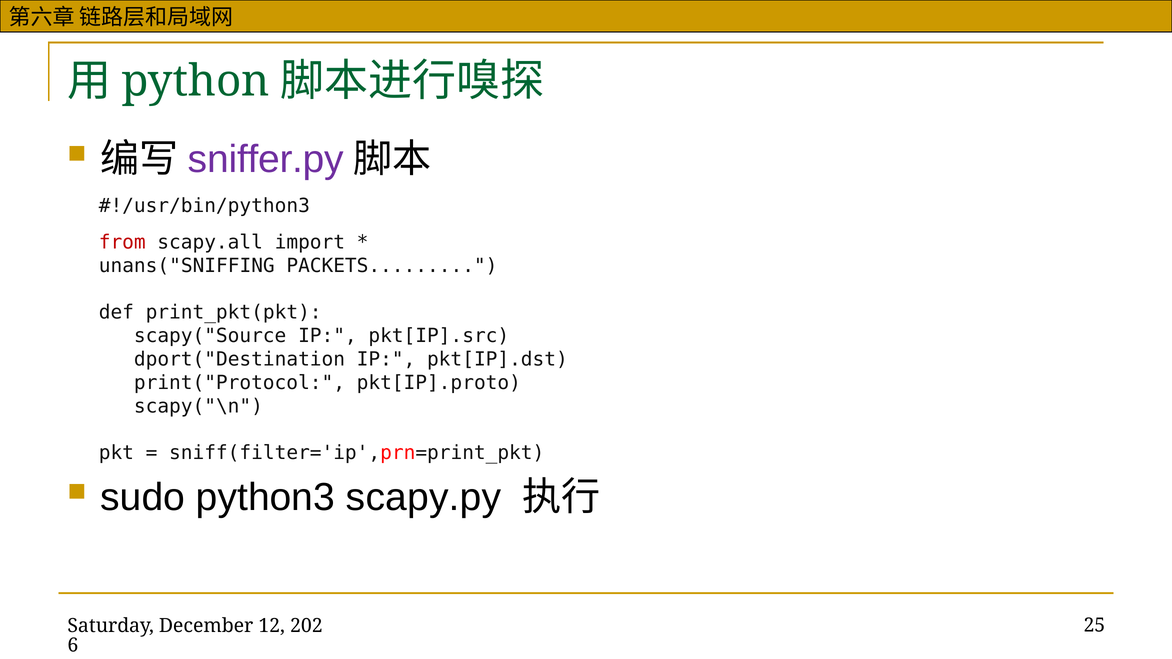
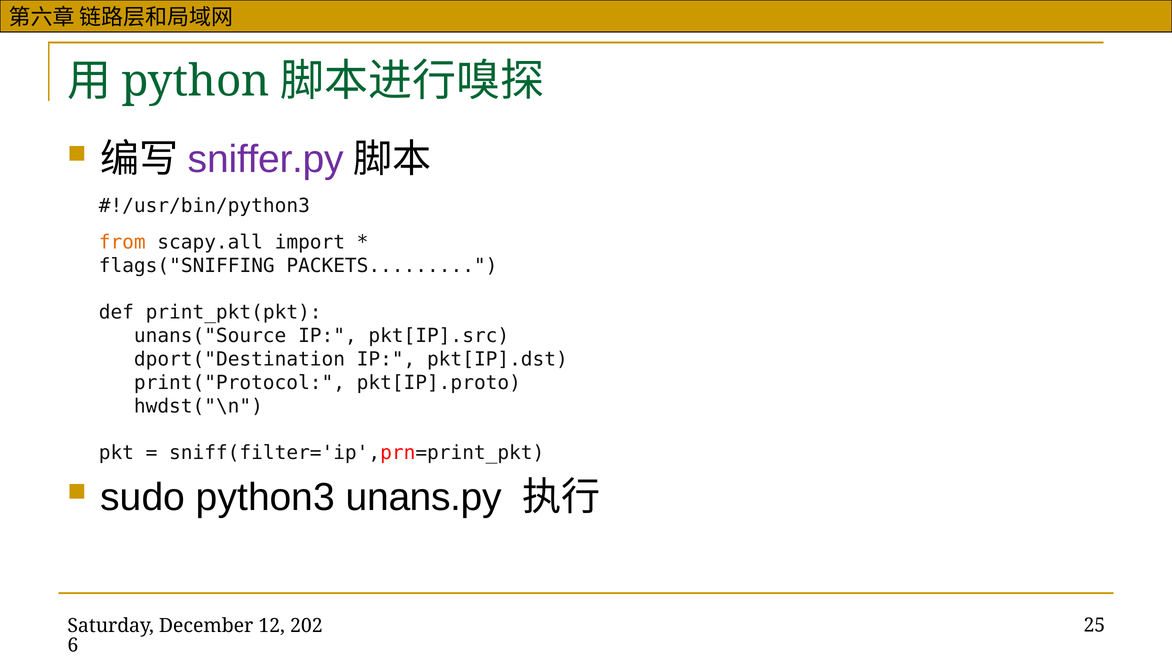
from colour: red -> orange (122, 242)
unans("SNIFFING: unans("SNIFFING -> flags("SNIFFING (187, 266)
scapy("Source: scapy("Source -> unans("Source (210, 336)
scapy("\n: scapy("\n -> hwdst("\n (198, 406)
scapy.py: scapy.py -> unans.py (424, 498)
